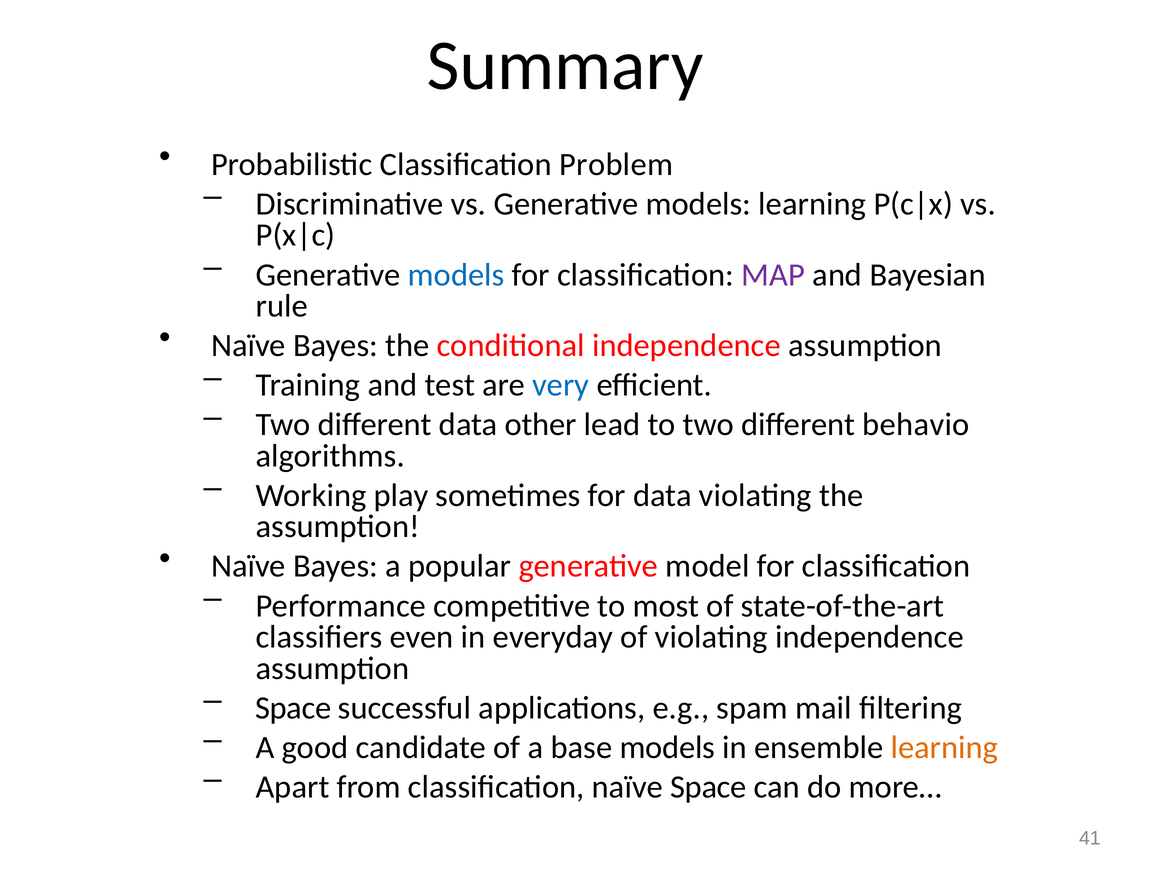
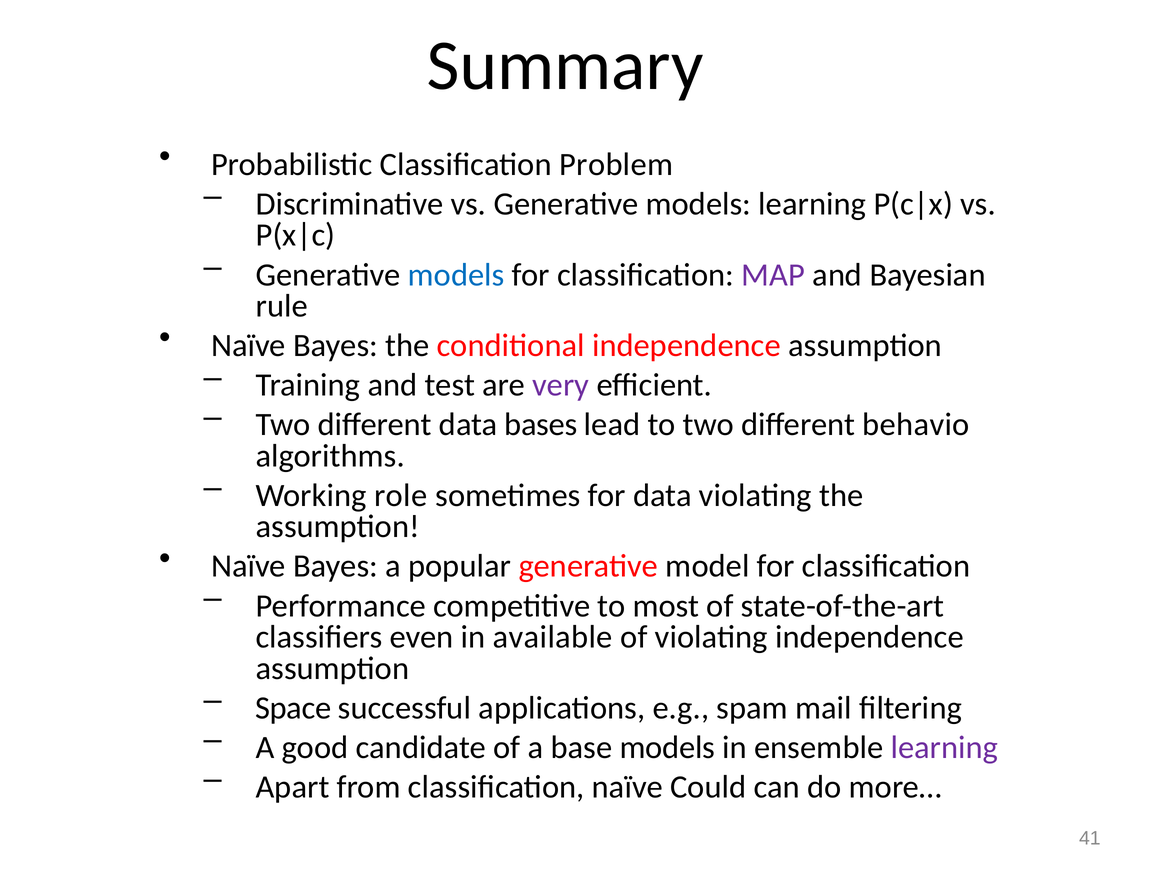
very colour: blue -> purple (561, 385)
other: other -> bases (541, 425)
play: play -> role (401, 496)
everyday: everyday -> available (553, 637)
learning colour: orange -> purple (944, 748)
naïve Space: Space -> Could (708, 787)
